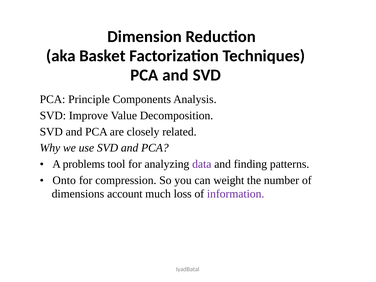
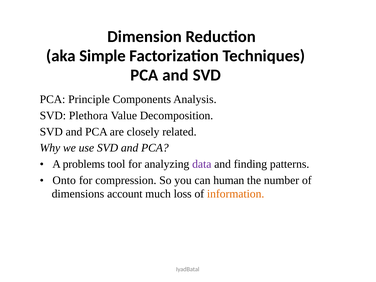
Basket: Basket -> Simple (103, 56)
Improve: Improve -> Plethora (88, 116)
weight: weight -> human (229, 180)
information colour: purple -> orange (236, 194)
